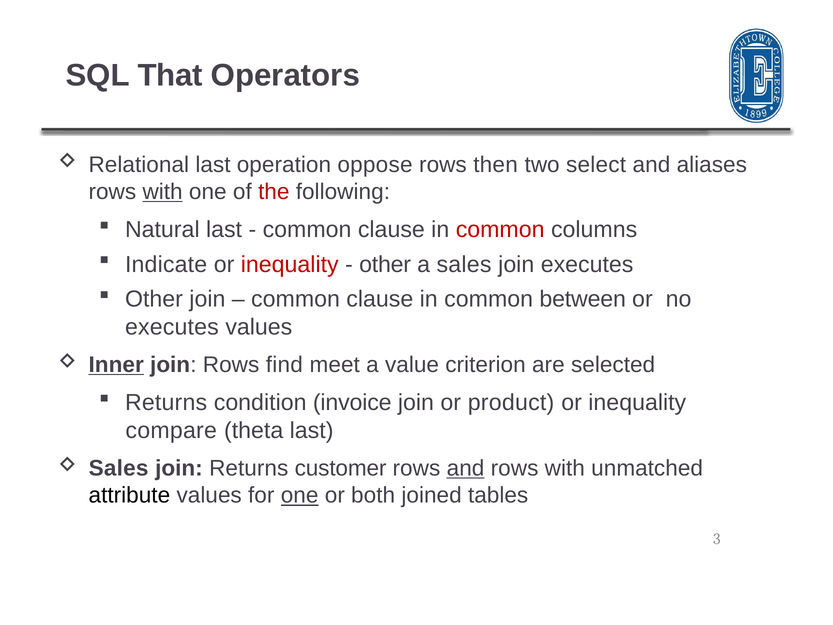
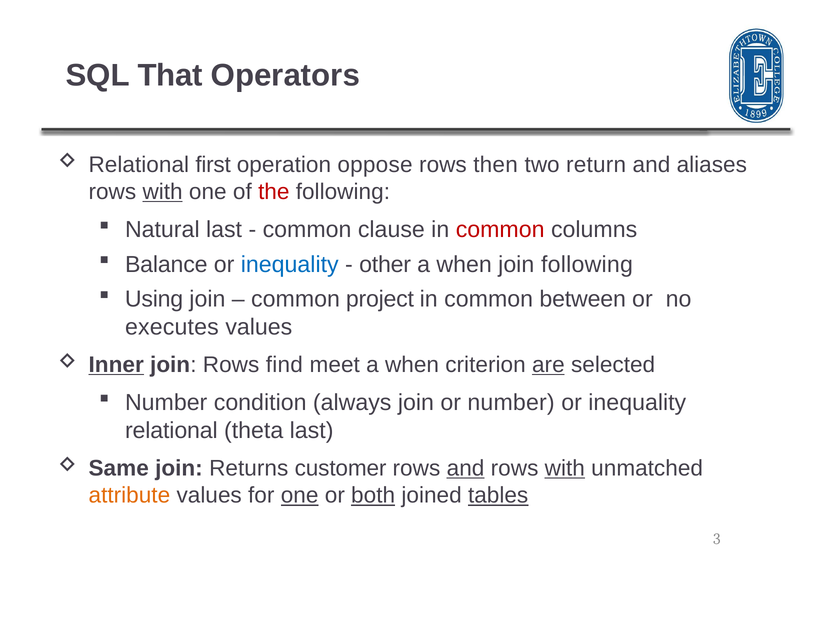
Relational last: last -> first (213, 165)
select: select -> return (596, 165)
Indicate: Indicate -> Balance (166, 264)
inequality colour: red -> blue (290, 264)
sales: sales -> when (464, 264)
join executes: executes -> following (587, 264)
Other: Other -> Using (154, 299)
clause: clause -> project (380, 299)
meet a value: value -> when (412, 365)
are underline: none -> present (548, 365)
Returns: Returns -> Number (166, 403)
invoice: invoice -> always (352, 403)
or product: product -> number (511, 403)
compare: compare -> relational (171, 430)
Sales: Sales -> Same (119, 468)
with underline: none -> present (565, 468)
attribute colour: black -> orange (129, 495)
both underline: none -> present (373, 495)
tables underline: none -> present (498, 495)
